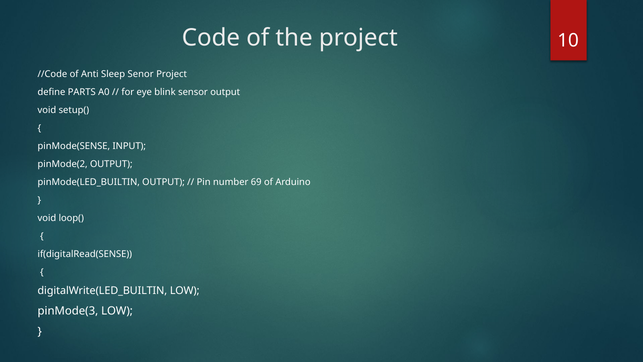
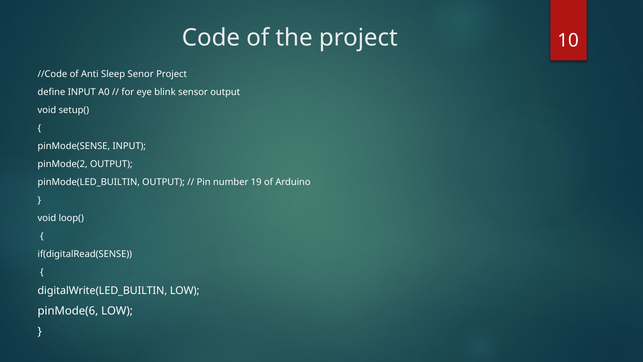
define PARTS: PARTS -> INPUT (82, 92)
69: 69 -> 19 (256, 182)
pinMode(3: pinMode(3 -> pinMode(6 (68, 311)
